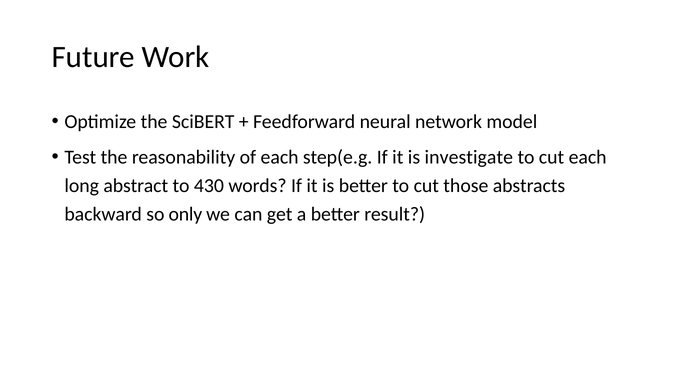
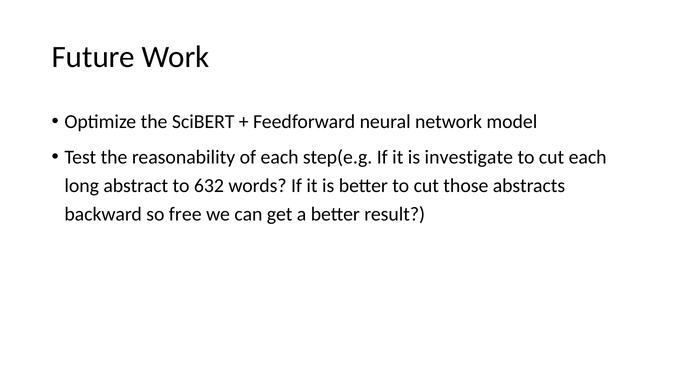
430: 430 -> 632 (209, 186)
only: only -> free (185, 215)
